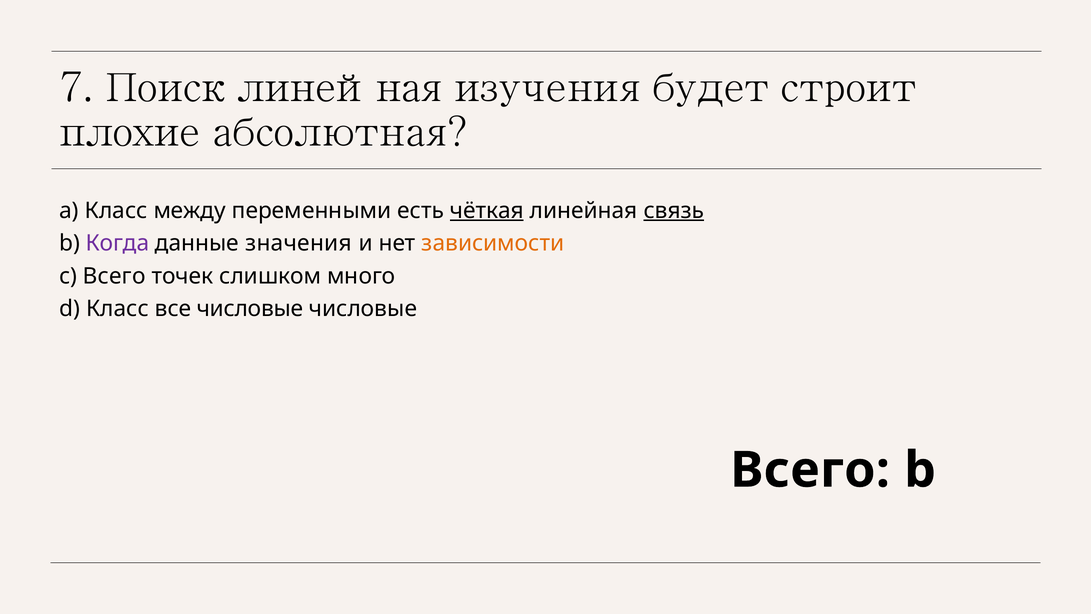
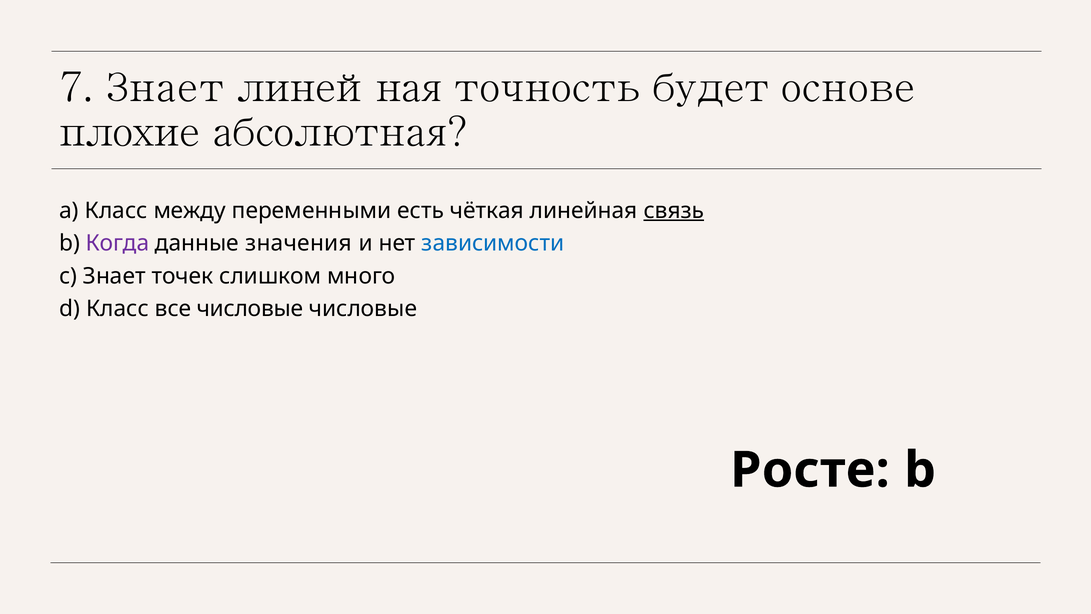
7 Поиск: Поиск -> Знает (166, 88)
изучения: изучения -> точность (547, 88)
строит: строит -> основе (849, 88)
чёткая underline: present -> none (487, 211)
зависимости colour: orange -> blue (493, 243)
c Всего: Всего -> Знает (114, 276)
Всего: Всего -> Росте (810, 470)
